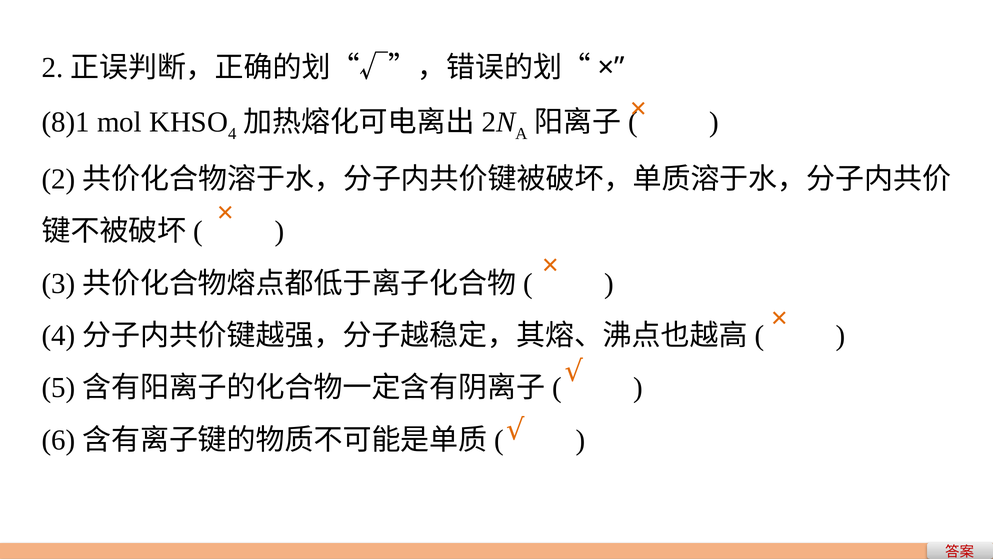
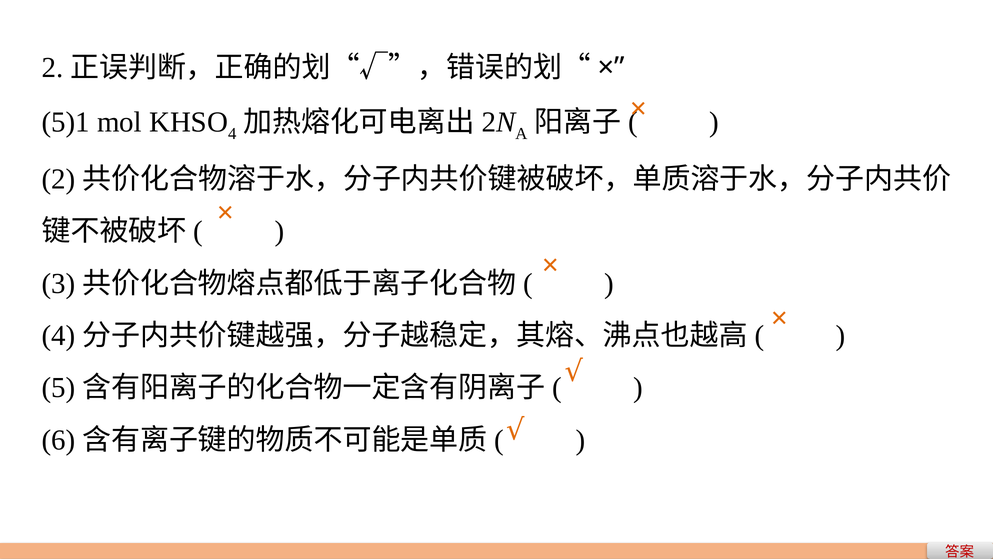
8)1: 8)1 -> 5)1 (66, 122)
